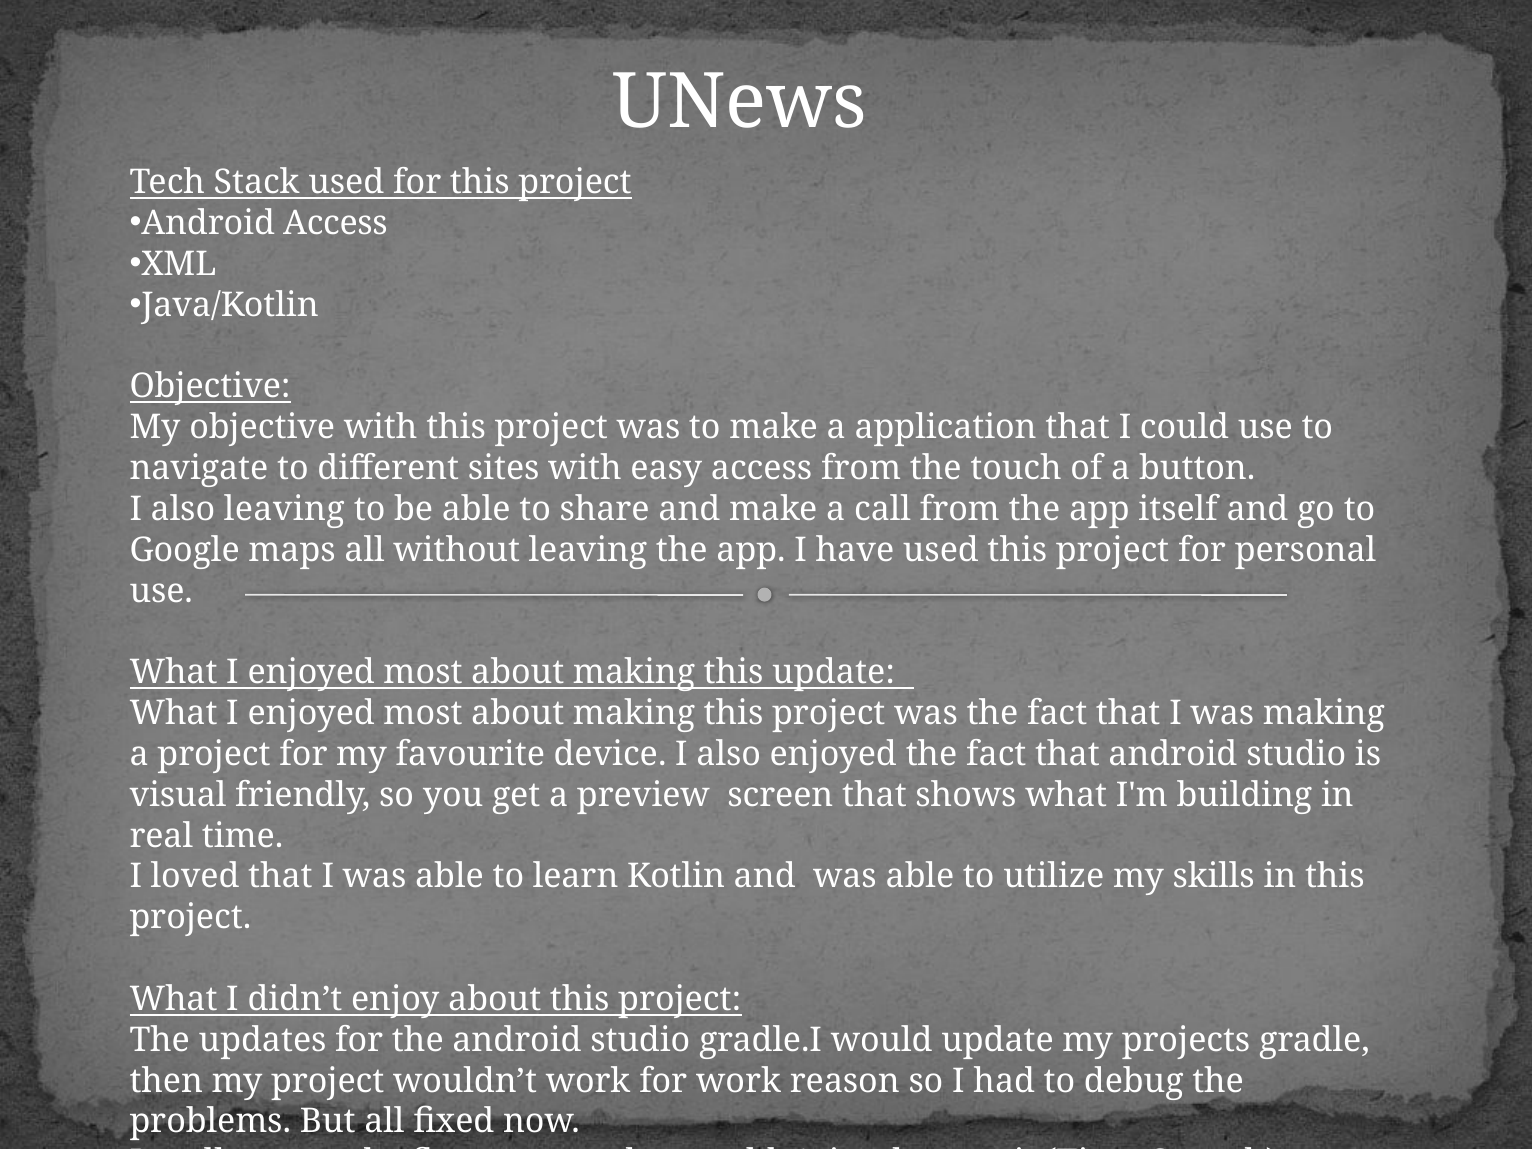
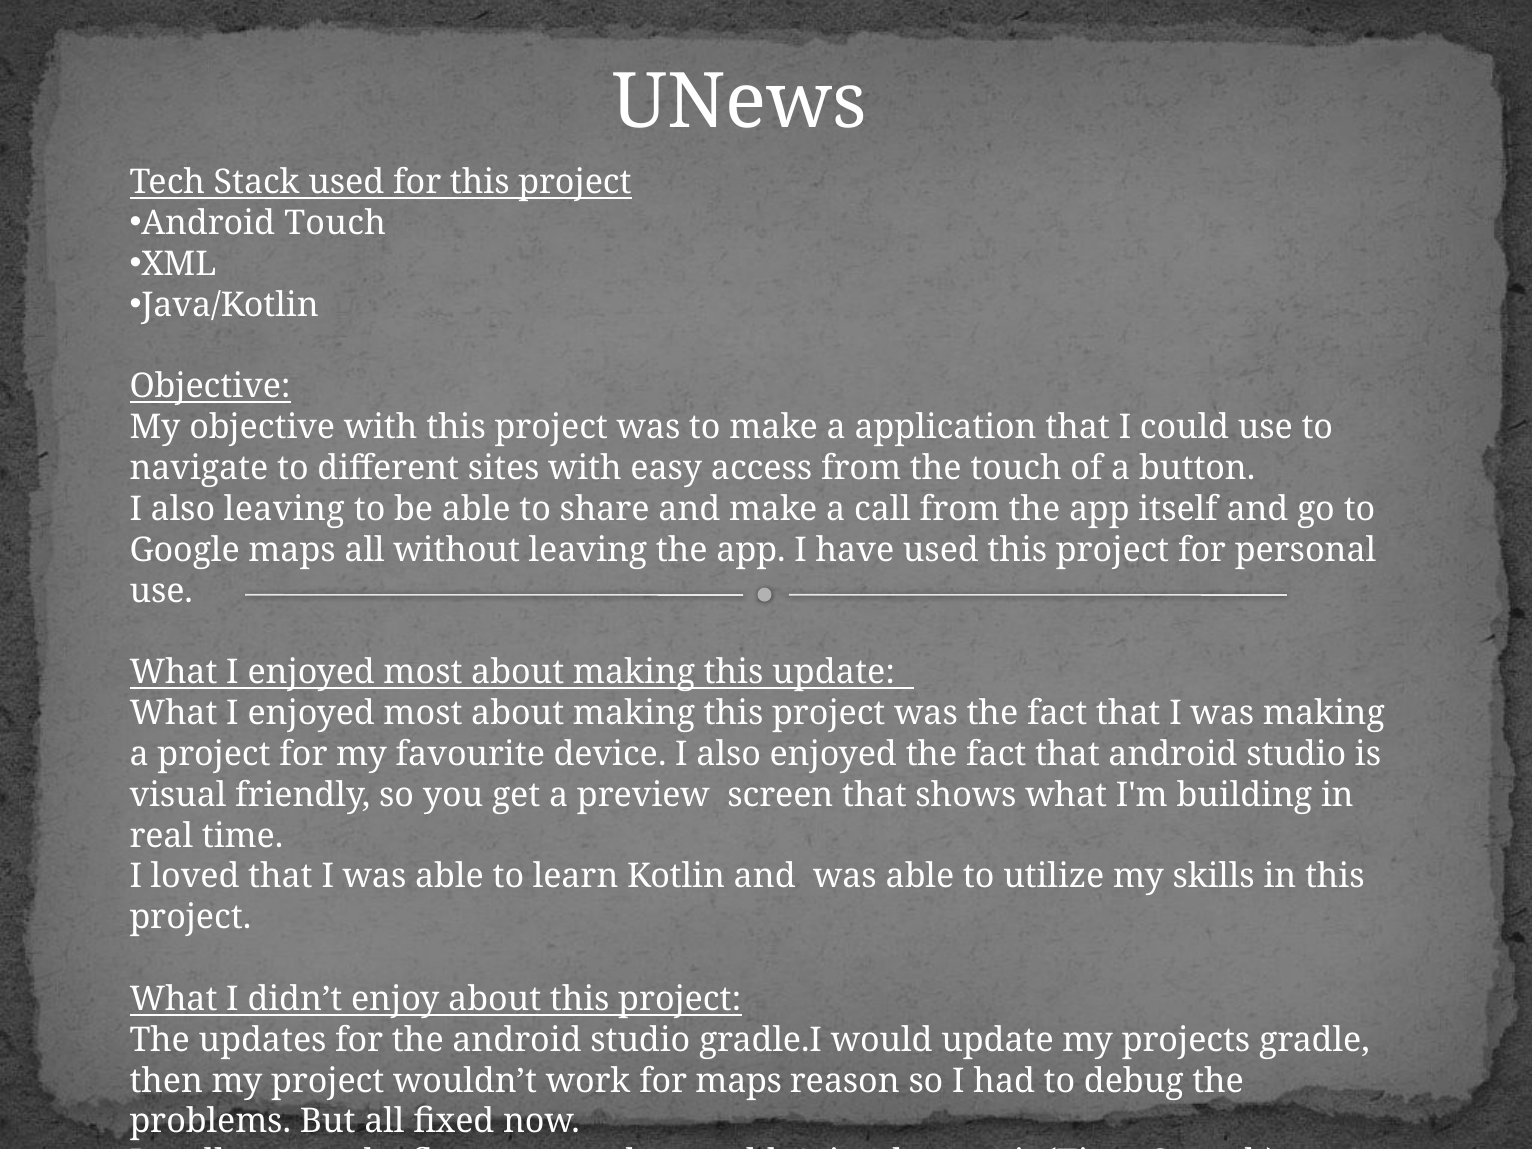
Android Access: Access -> Touch (335, 223)
for work: work -> maps (739, 1081)
